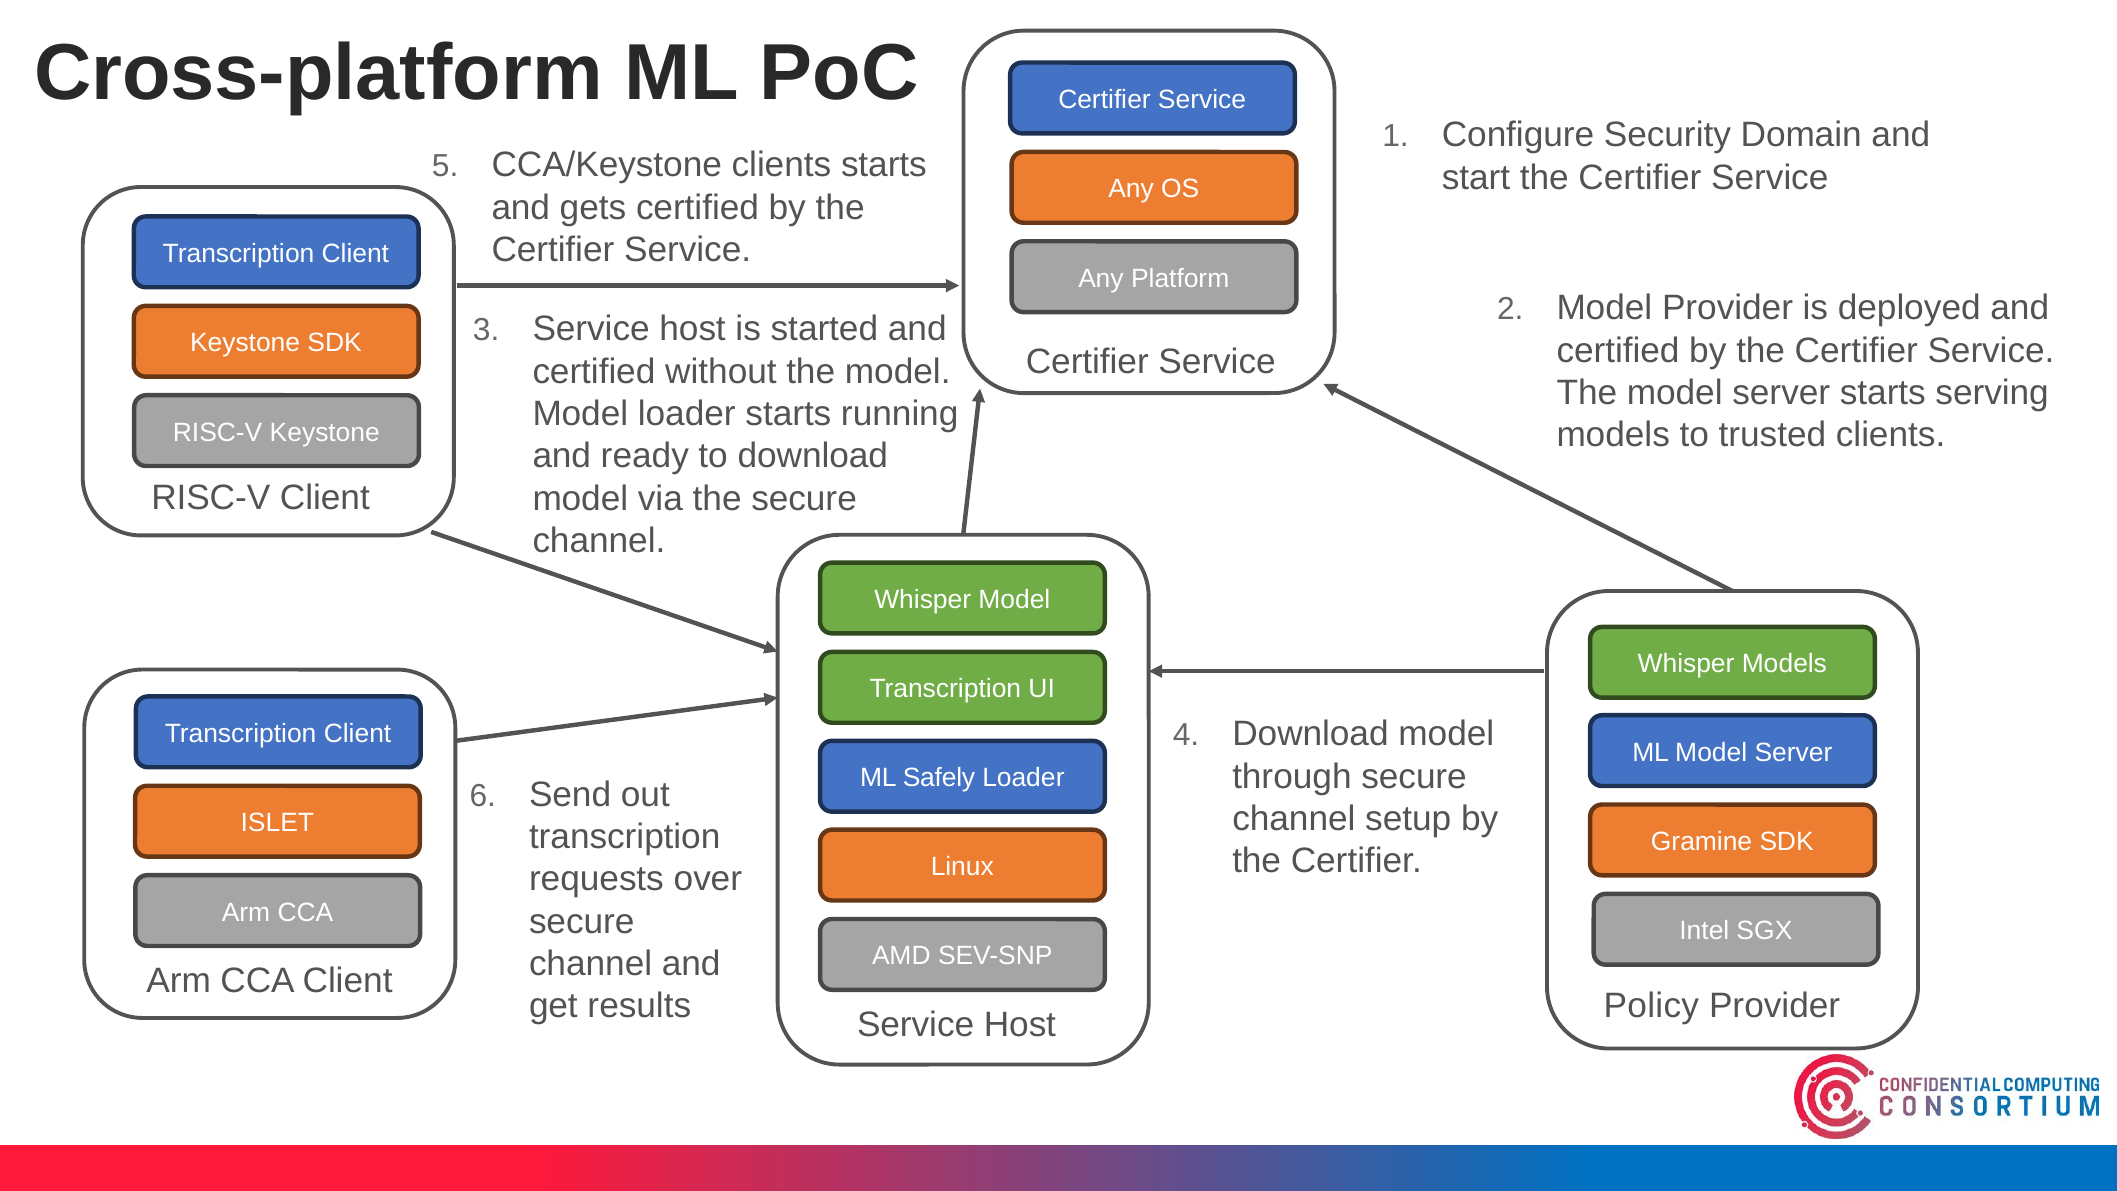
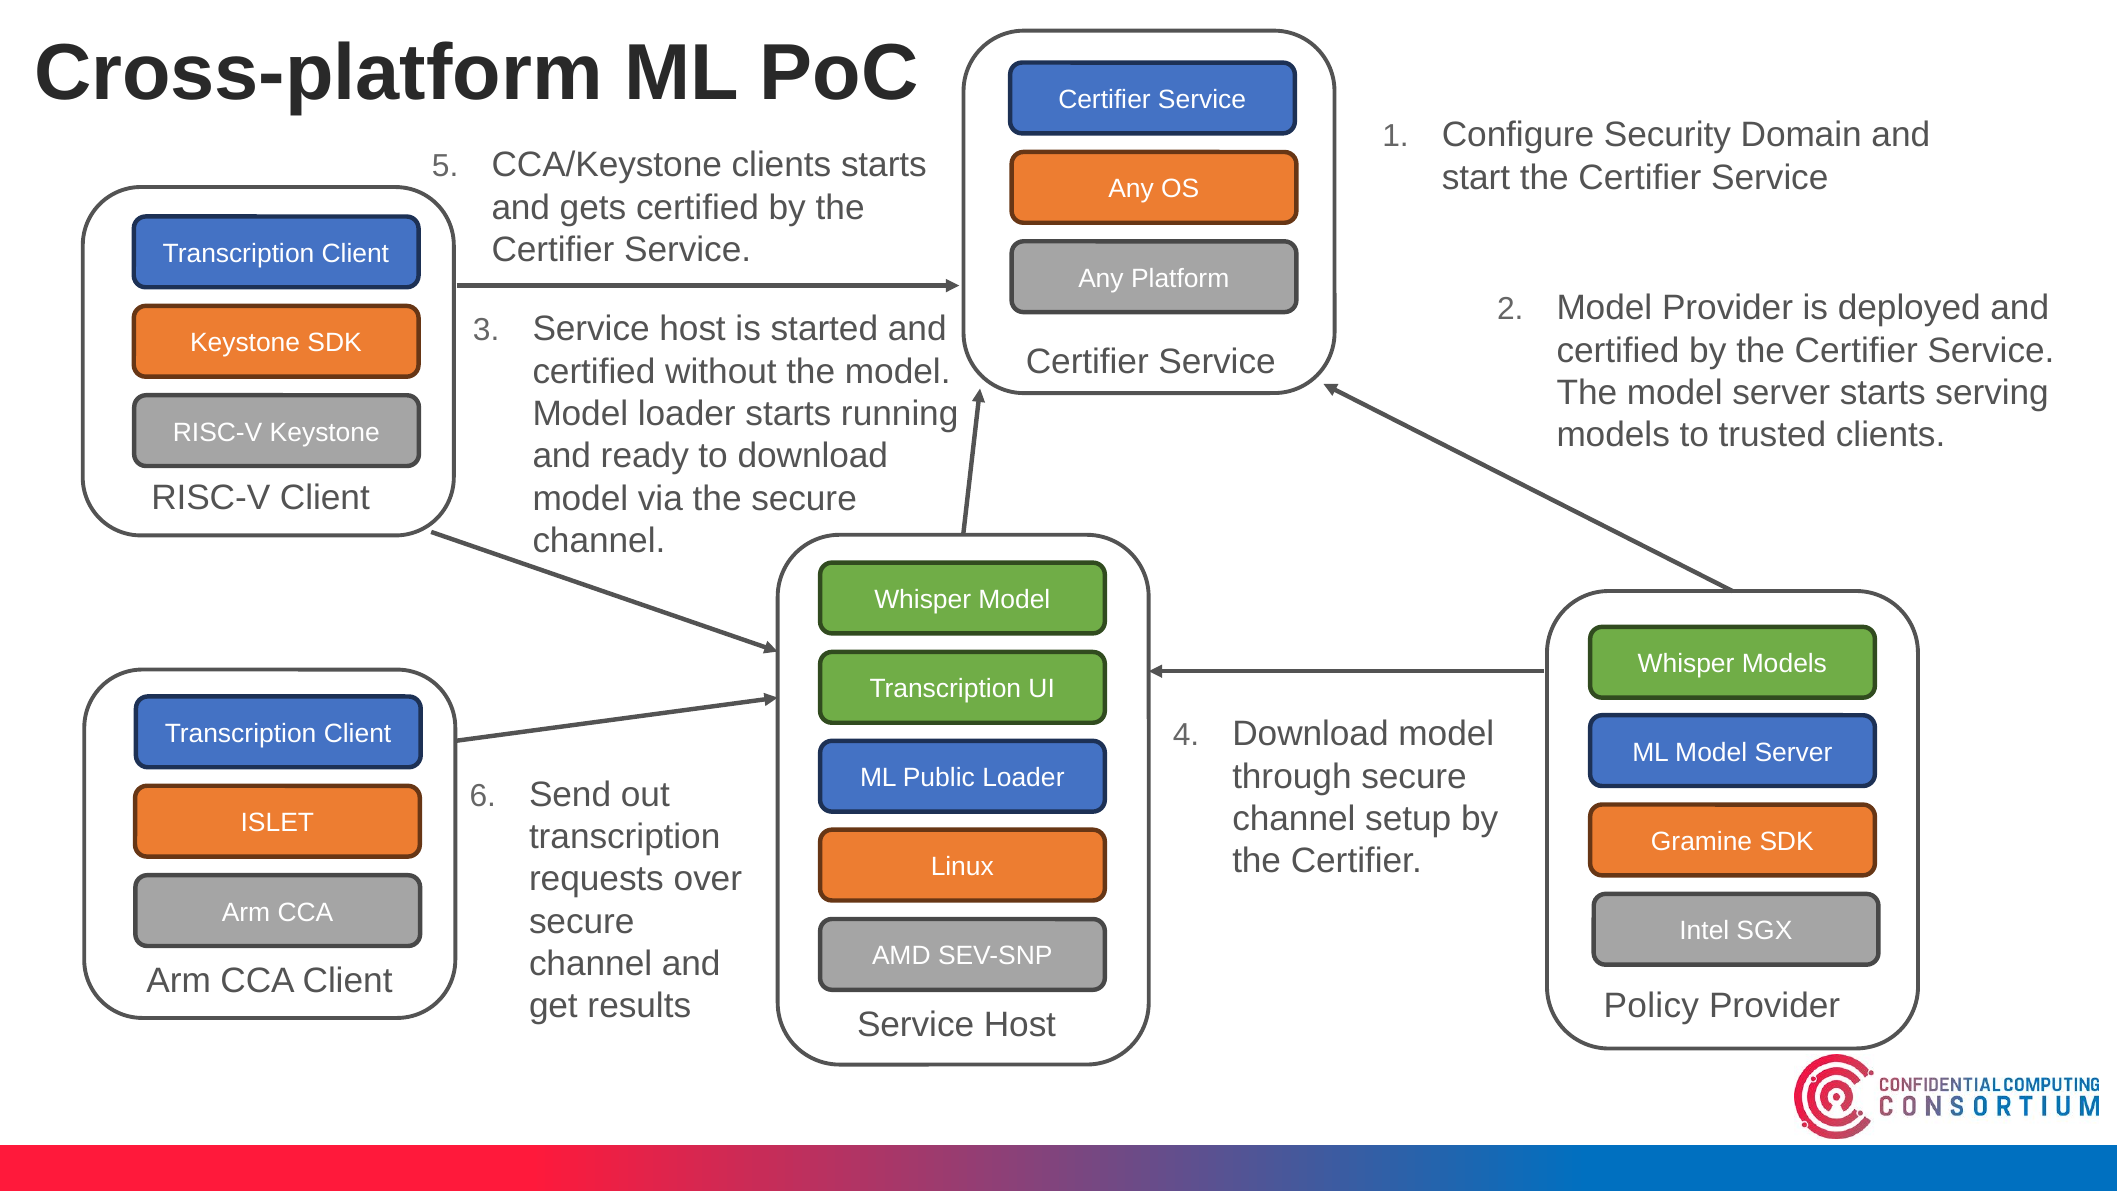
Safely: Safely -> Public (939, 778)
